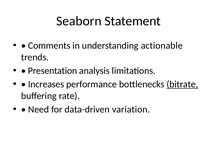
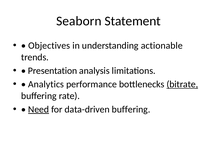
Comments: Comments -> Objectives (49, 46)
Increases: Increases -> Analytics (46, 84)
Need underline: none -> present (39, 109)
data-driven variation: variation -> buffering (131, 109)
